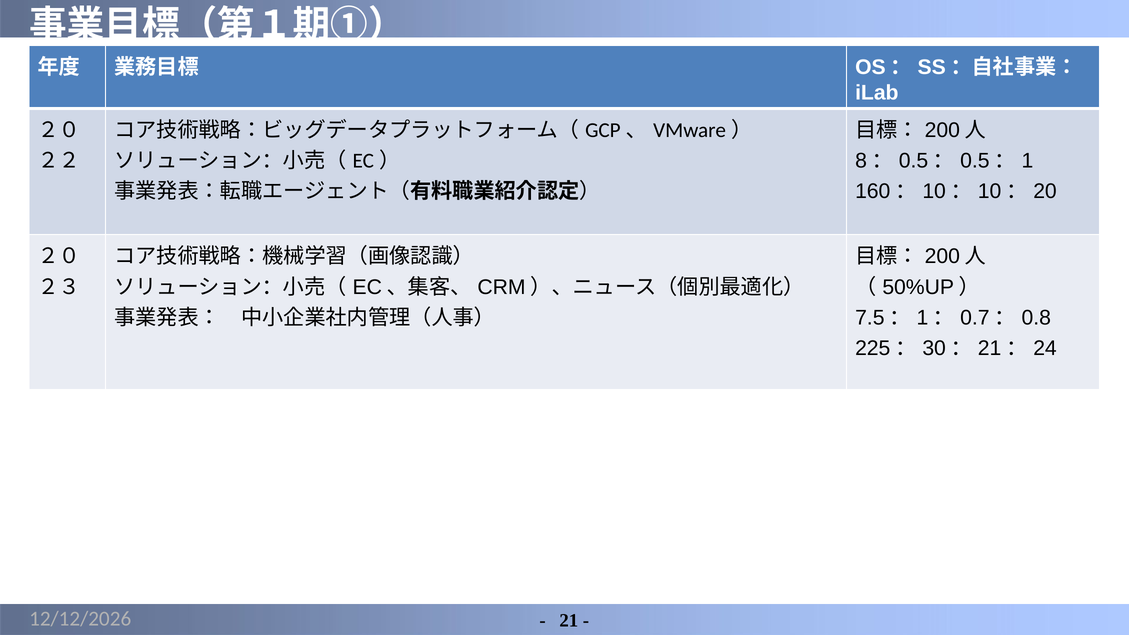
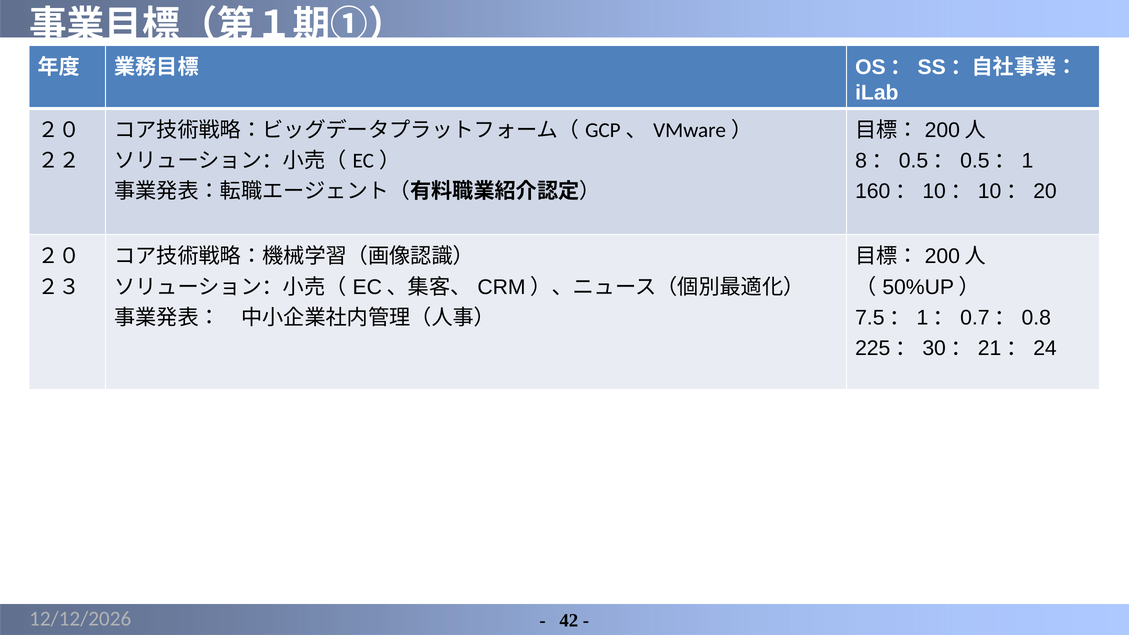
21: 21 -> 42 (569, 621)
